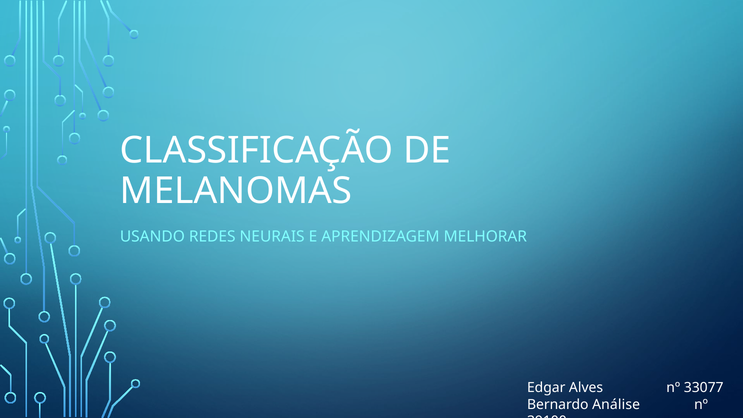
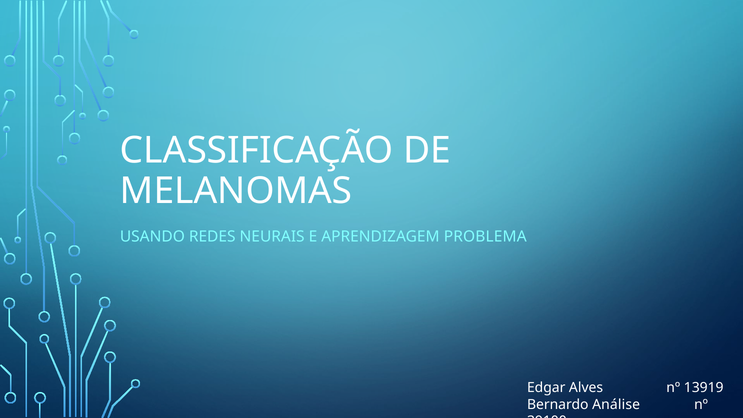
MELHORAR: MELHORAR -> PROBLEMA (485, 236)
33077: 33077 -> 13919 (704, 388)
